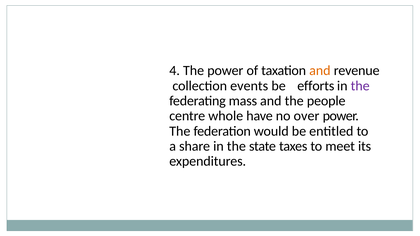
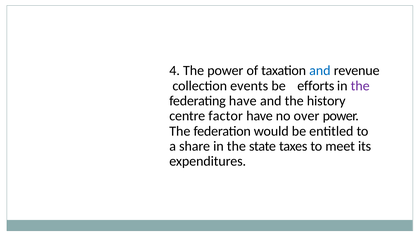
and colour: orange -> blue (320, 71)
federating mass: mass -> have (243, 101)
people: people -> history (326, 101)
whole: whole -> factor (226, 116)
